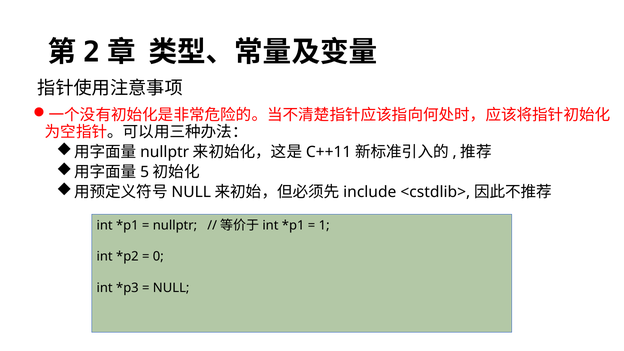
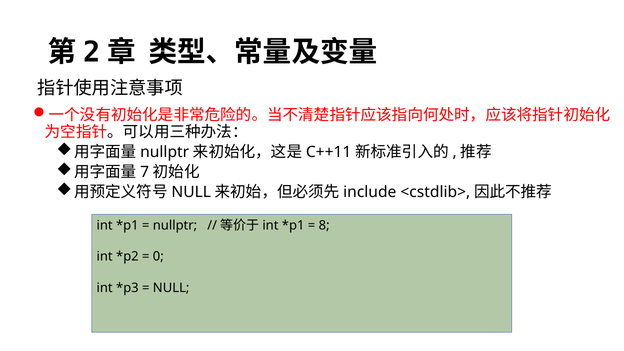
5: 5 -> 7 (145, 172)
1: 1 -> 8 (324, 225)
